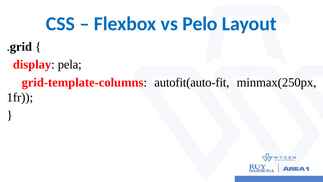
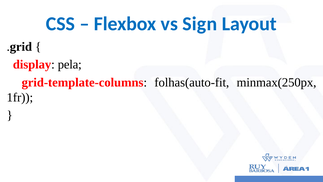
Pelo: Pelo -> Sign (200, 24)
autofit(auto-fit: autofit(auto-fit -> folhas(auto-fit (192, 82)
